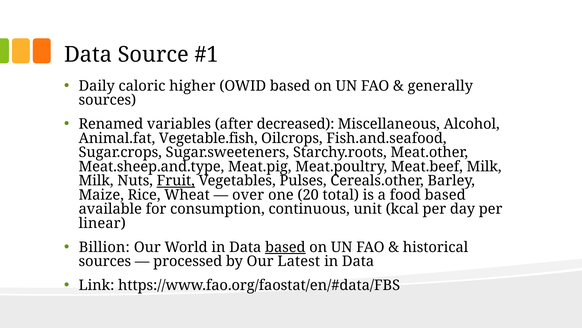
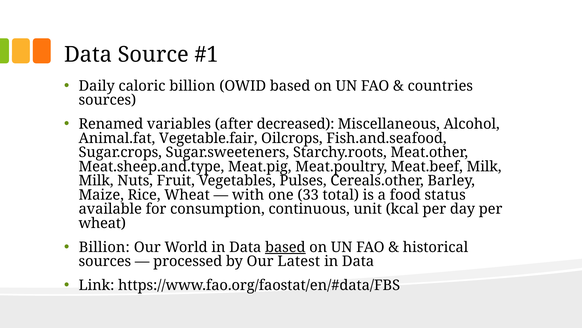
caloric higher: higher -> billion (192, 86)
generally: generally -> countries (440, 86)
Vegetable.fish: Vegetable.fish -> Vegetable.fair (208, 138)
Fruit underline: present -> none (176, 181)
over: over -> with (248, 195)
20: 20 -> 33 (308, 195)
food based: based -> status (445, 195)
linear: linear -> wheat (102, 223)
